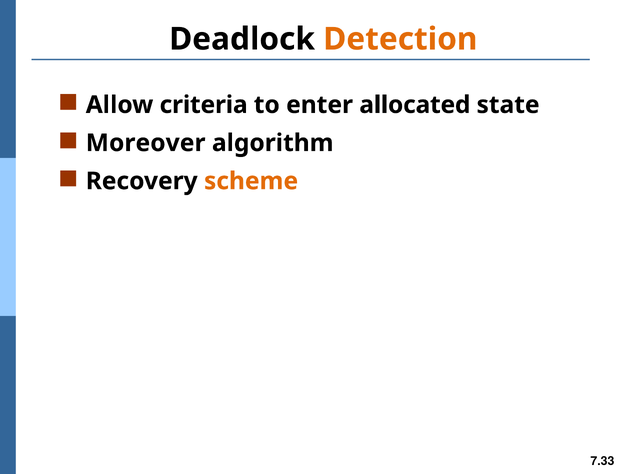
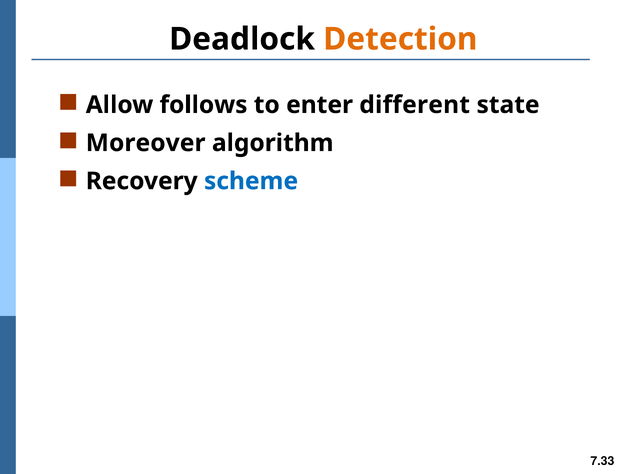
criteria: criteria -> follows (204, 105)
allocated: allocated -> different (415, 105)
scheme colour: orange -> blue (251, 181)
